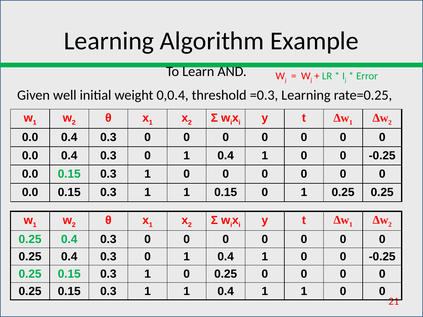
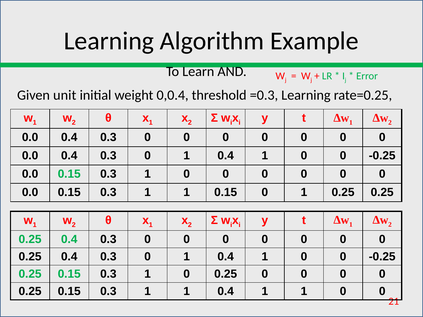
well: well -> unit (65, 95)
